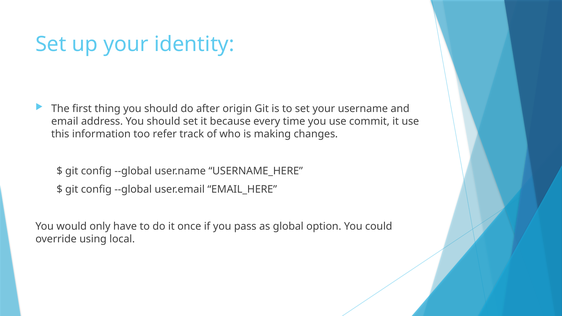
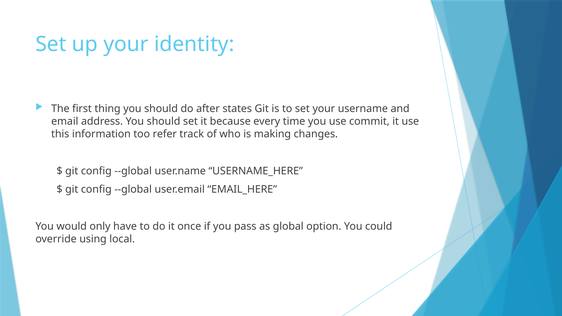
origin: origin -> states (237, 109)
